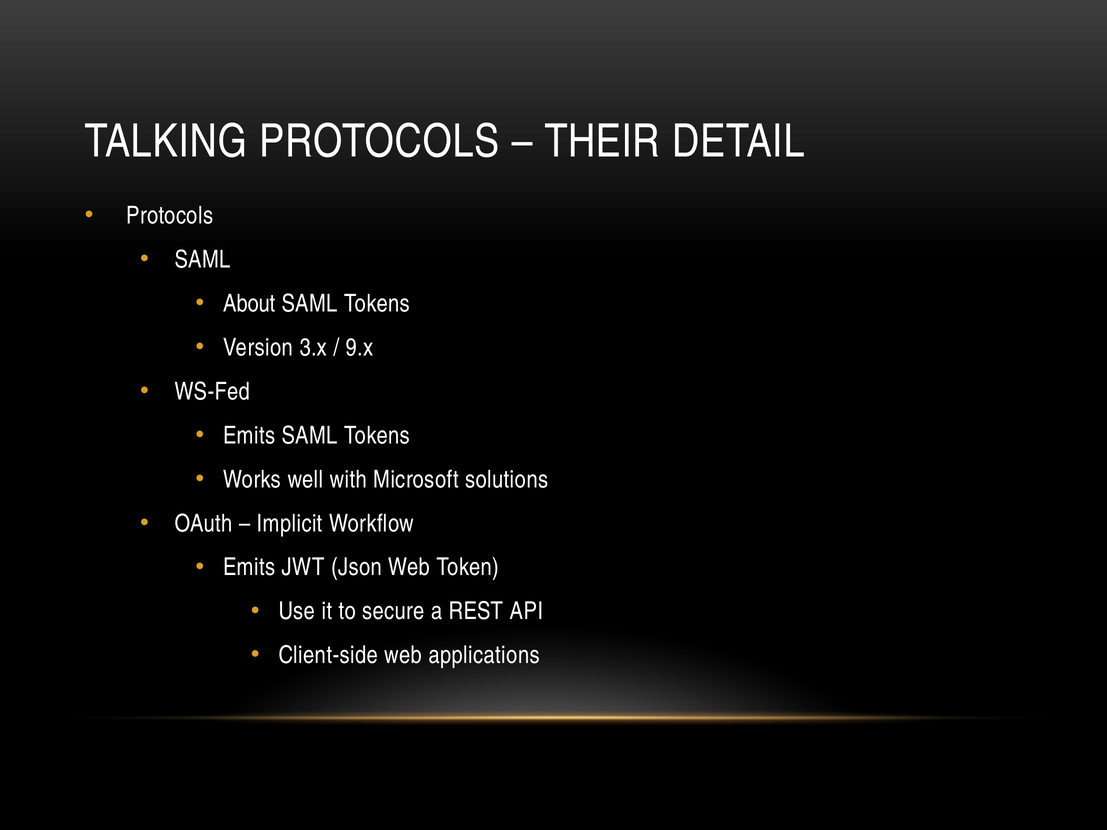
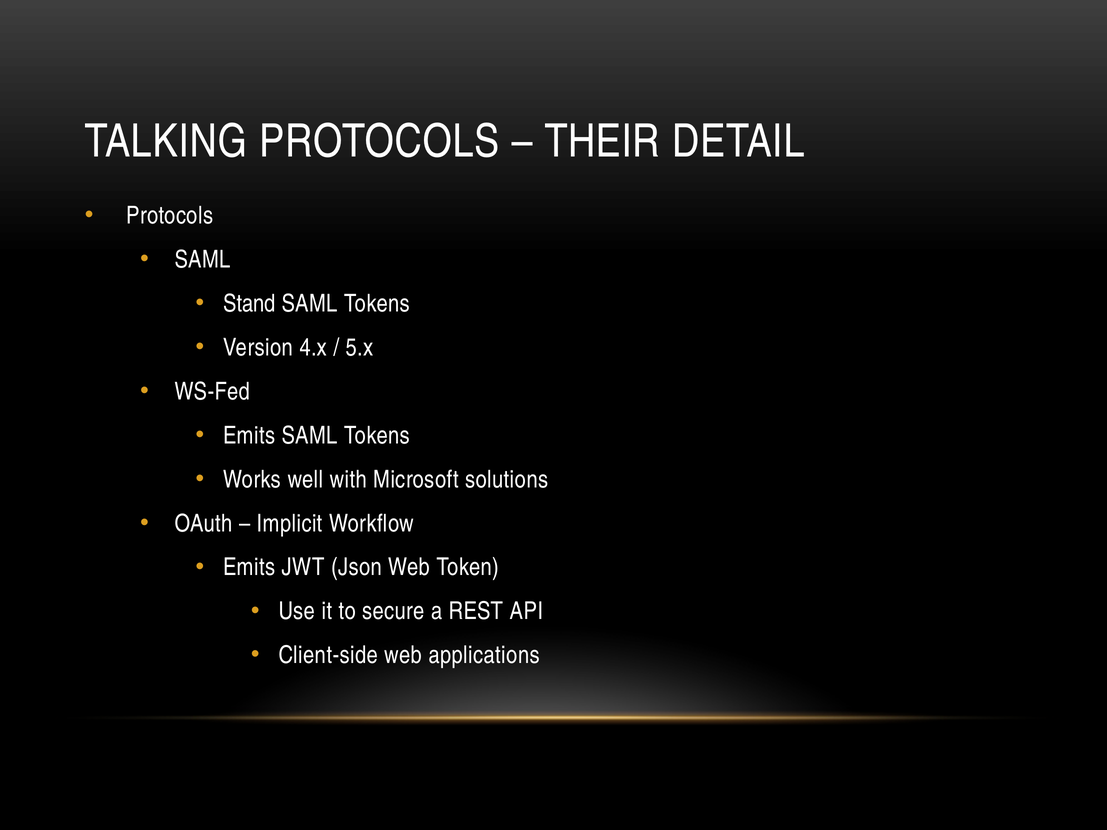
About: About -> Stand (249, 304)
3.x: 3.x -> 4.x (313, 348)
9.x: 9.x -> 5.x (359, 348)
